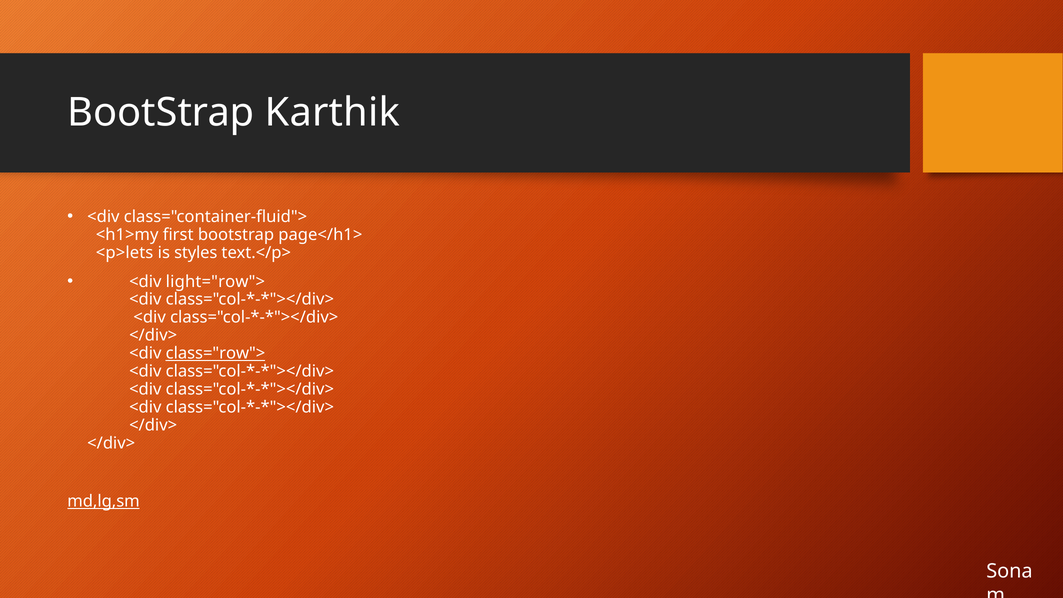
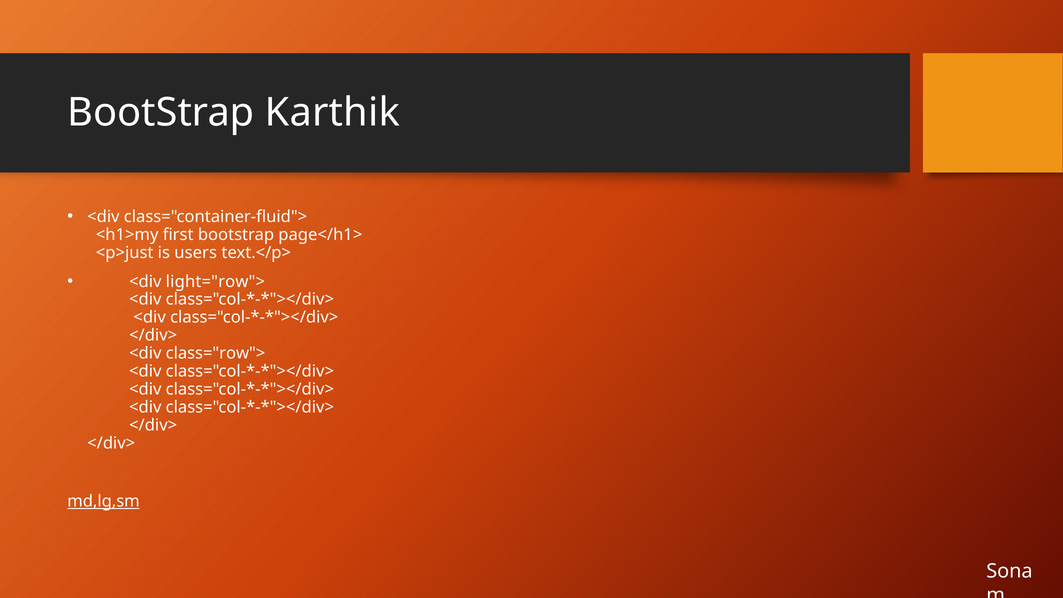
<p>lets: <p>lets -> <p>just (125, 252)
styles: styles -> users (196, 252)
class="row"> underline: present -> none (216, 353)
